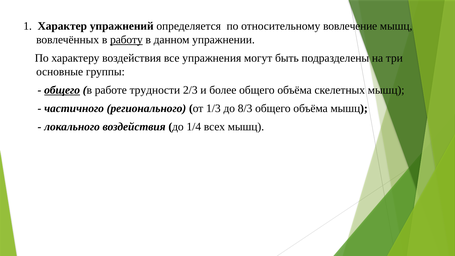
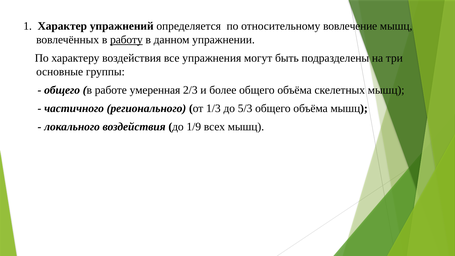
общего underline: present -> none (62, 90)
трудности: трудности -> умеренная (155, 90)
8/3: 8/3 -> 5/3 (245, 108)
1/4: 1/4 -> 1/9 (194, 127)
